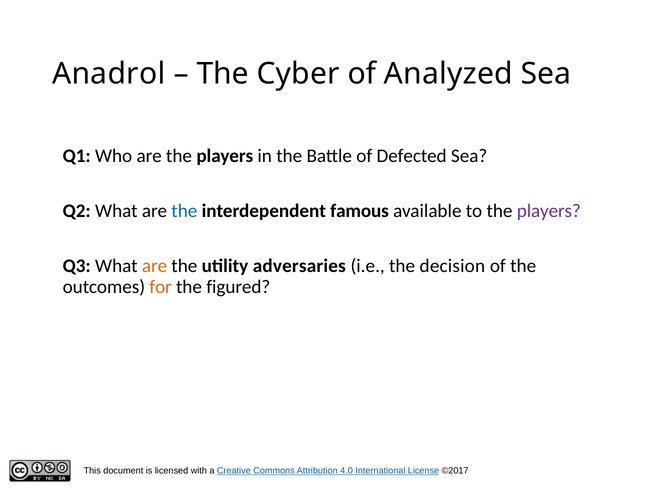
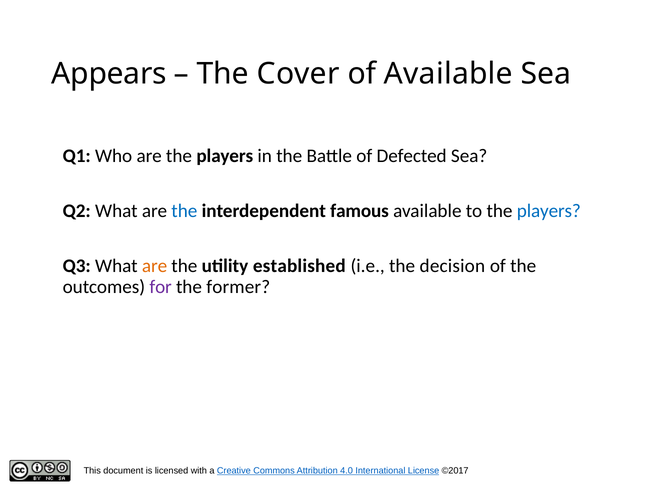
Anadrol: Anadrol -> Appears (109, 74)
Cyber: Cyber -> Cover (298, 74)
of Analyzed: Analyzed -> Available (448, 74)
players colour: purple -> blue (549, 211)
adversaries: adversaries -> established (299, 266)
for colour: orange -> purple (161, 287)
figured: figured -> former (238, 287)
